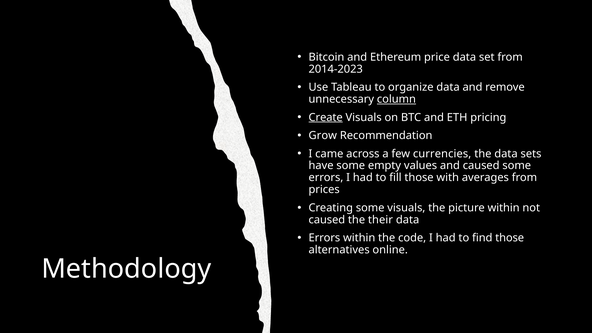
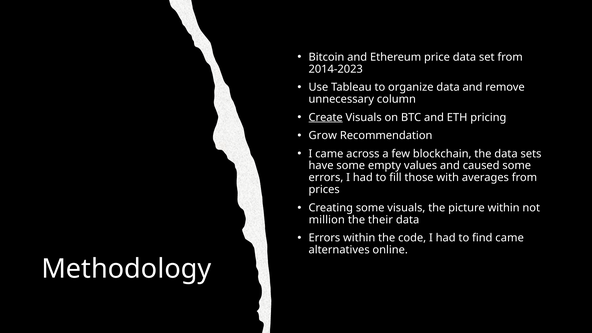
column underline: present -> none (396, 99)
currencies: currencies -> blockchain (442, 154)
caused: caused -> million (327, 220)
find those: those -> came (510, 238)
